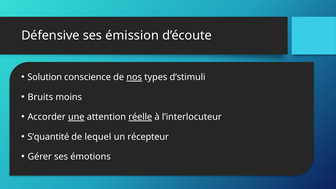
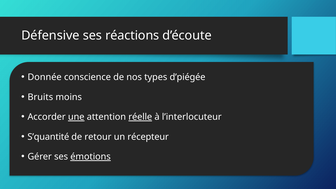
émission: émission -> réactions (132, 36)
Solution: Solution -> Donnée (45, 77)
nos underline: present -> none (134, 77)
d’stimuli: d’stimuli -> d’piégée (188, 77)
lequel: lequel -> retour (98, 137)
émotions underline: none -> present (91, 157)
